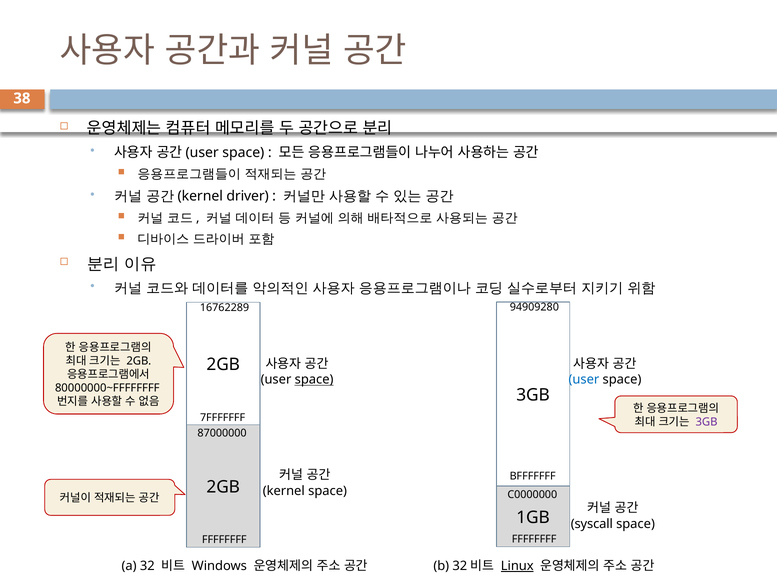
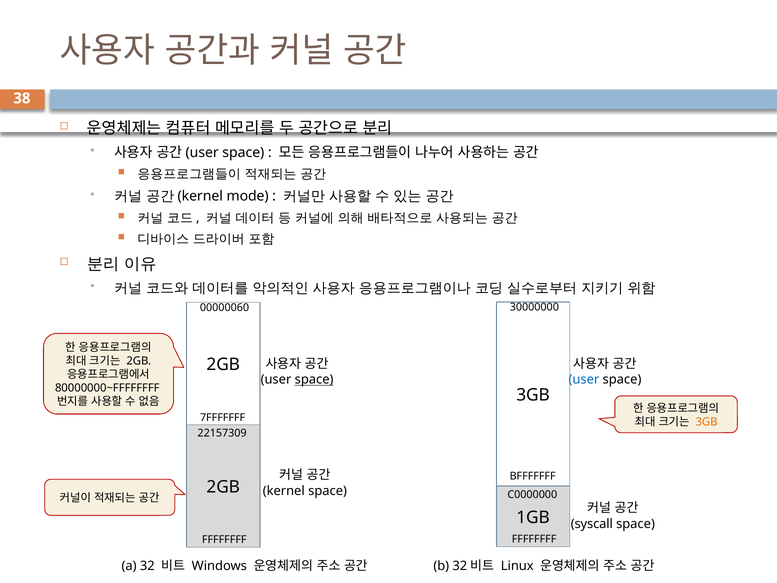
driver: driver -> mode (248, 196)
94909280: 94909280 -> 30000000 (534, 307)
16762289: 16762289 -> 00000060 (225, 308)
3GB colour: purple -> orange (707, 422)
87000000: 87000000 -> 22157309 (222, 433)
Linux underline: present -> none (517, 566)
